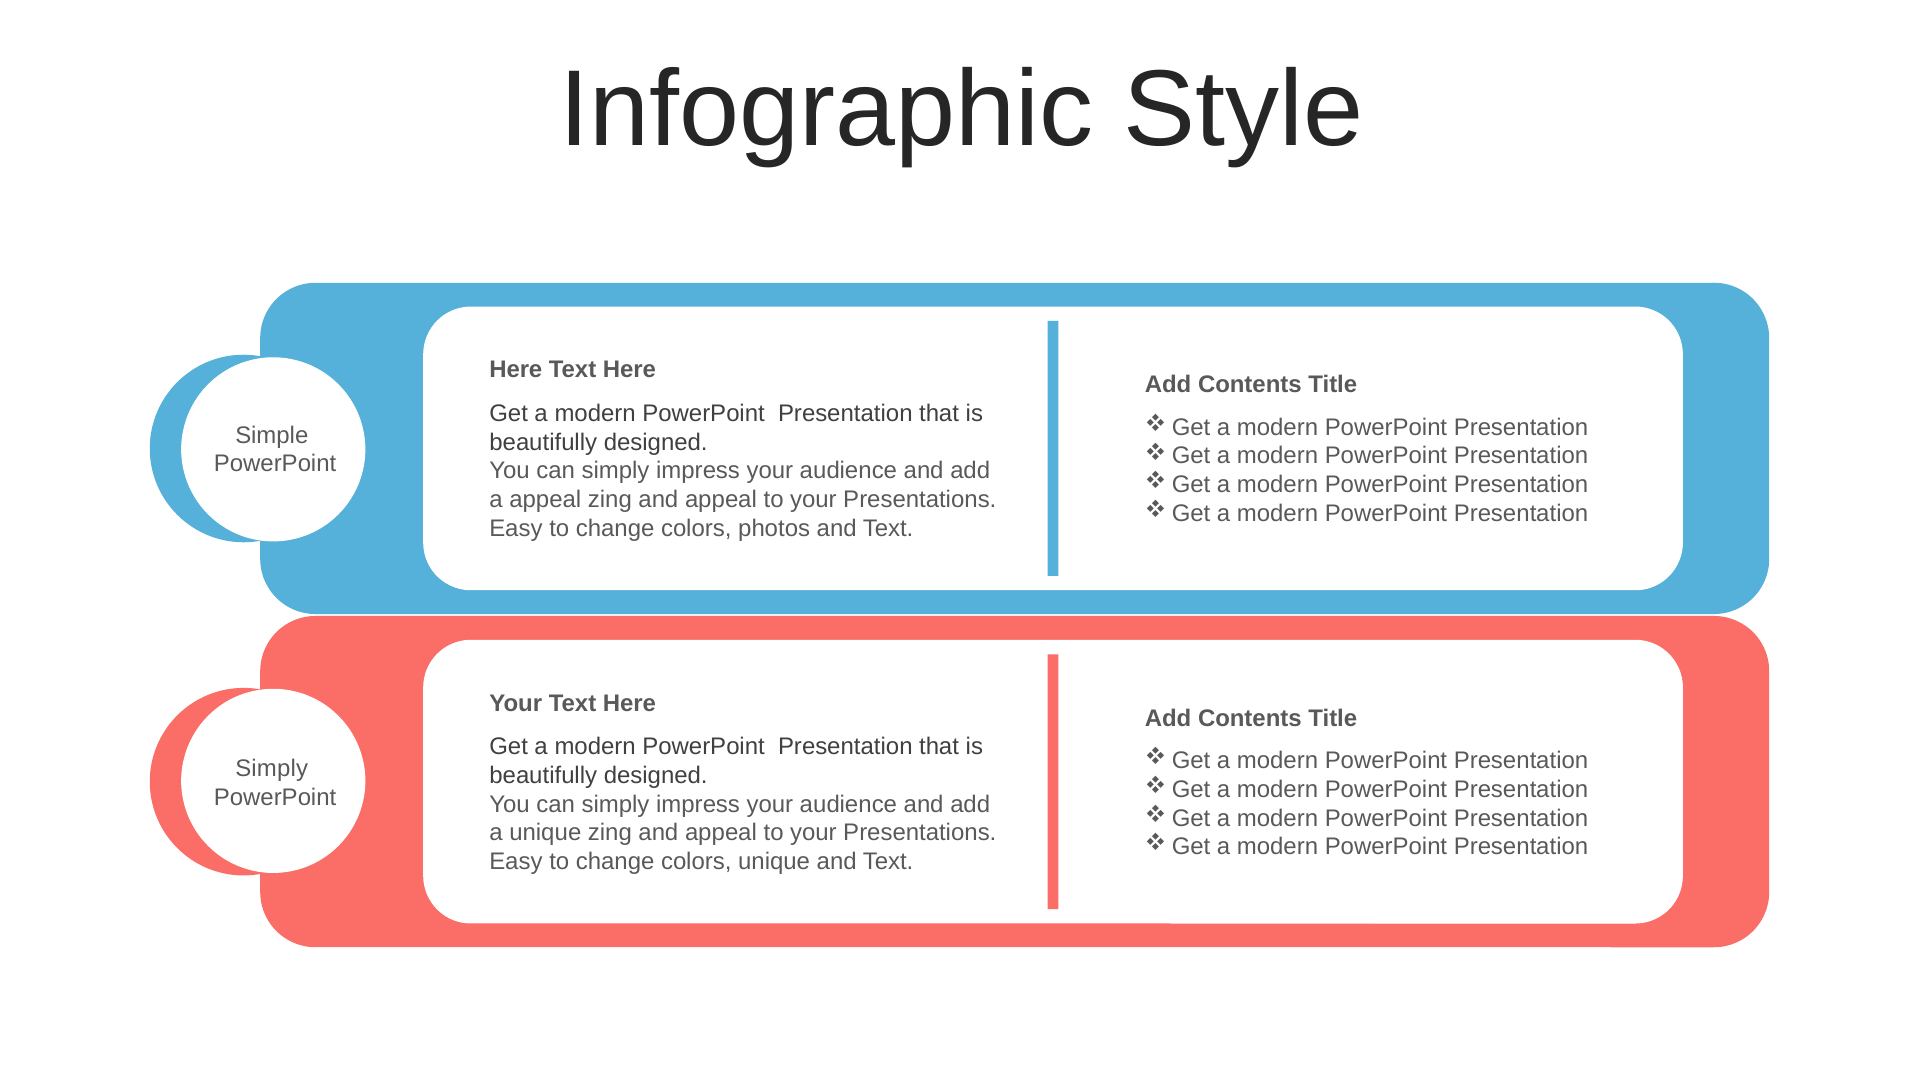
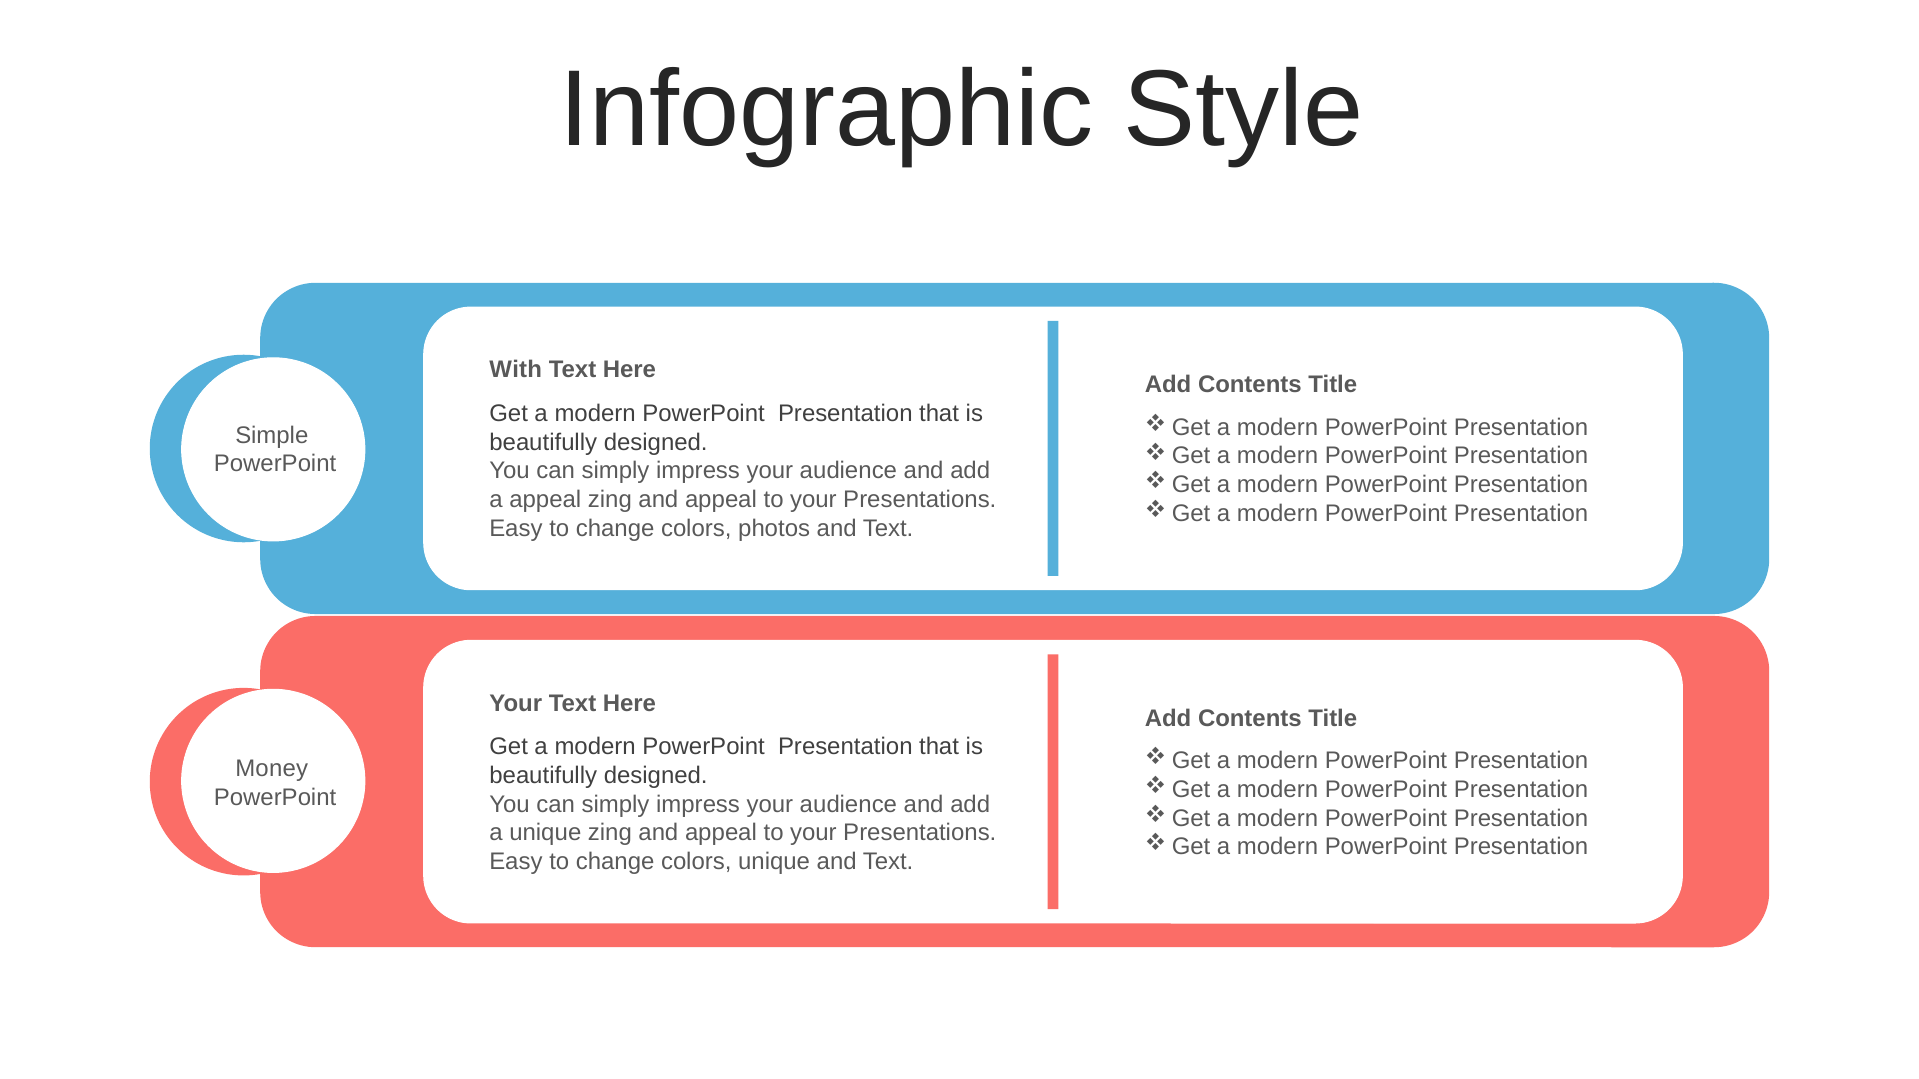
Here: Here -> With (516, 370)
Simply: Simply -> Money (272, 769)
